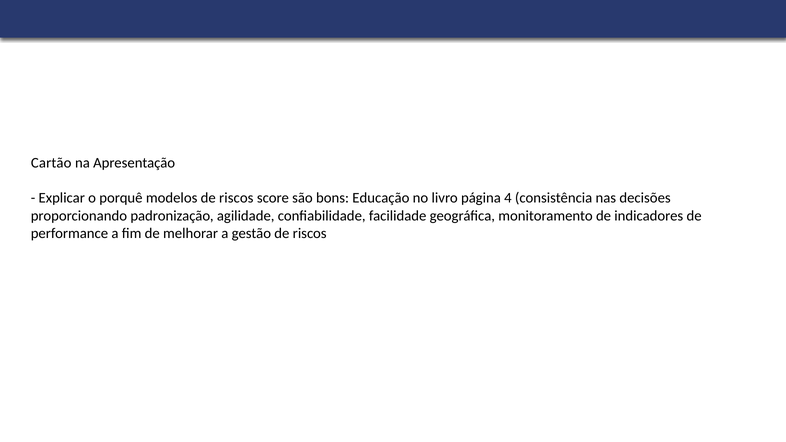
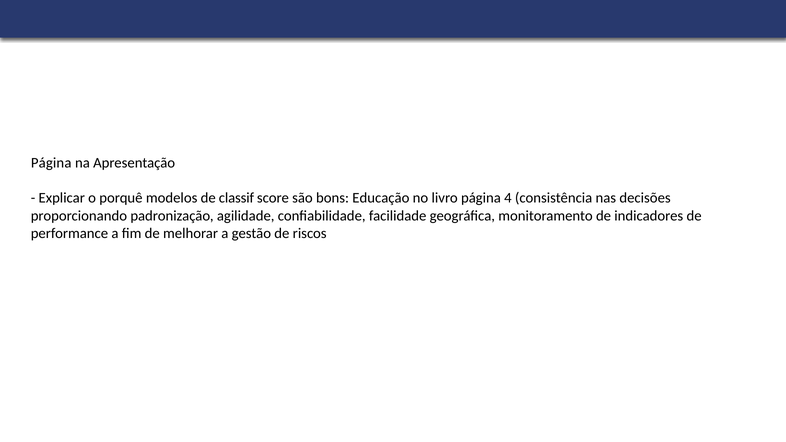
Cartão: Cartão -> Página (51, 163)
modelos de riscos: riscos -> classif (236, 198)
